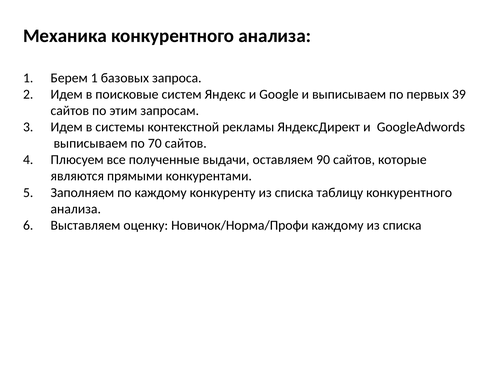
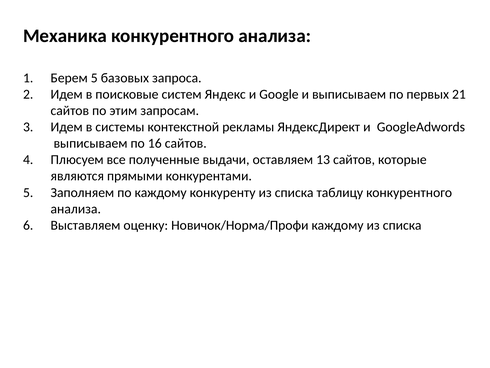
Берем 1: 1 -> 5 (94, 78)
39: 39 -> 21 (459, 94)
70: 70 -> 16 (155, 143)
90: 90 -> 13 (323, 160)
